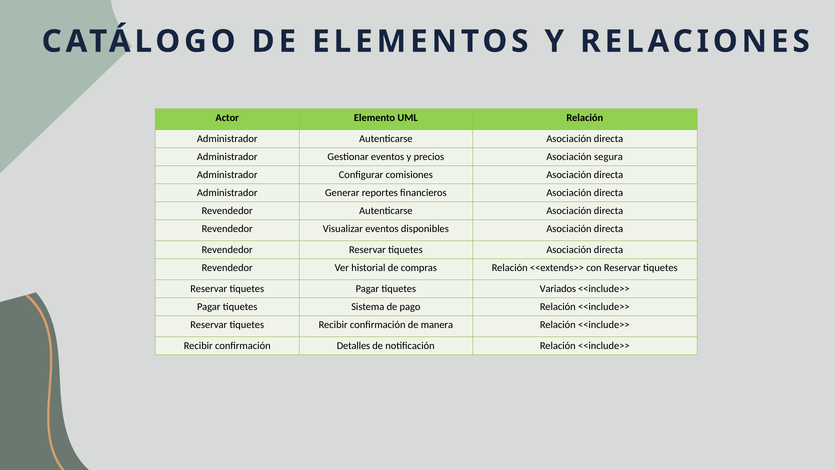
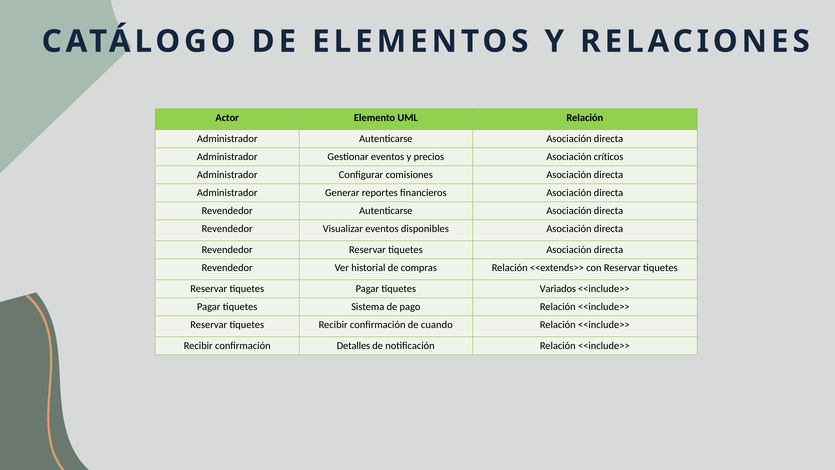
segura: segura -> críticos (609, 157)
manera: manera -> cuando (437, 325)
